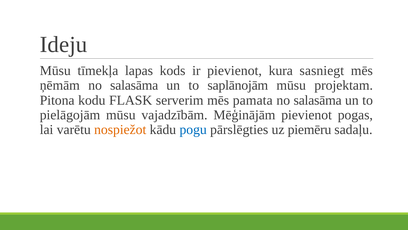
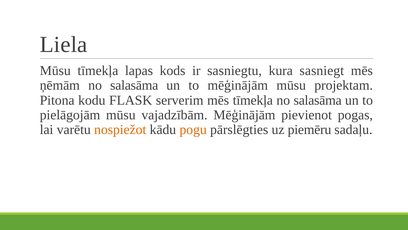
Ideju: Ideju -> Liela (64, 44)
ir pievienot: pievienot -> sasniegtu (235, 71)
to saplānojām: saplānojām -> mēģinājām (238, 85)
mēs pamata: pamata -> tīmekļa (253, 100)
pogu colour: blue -> orange (193, 129)
